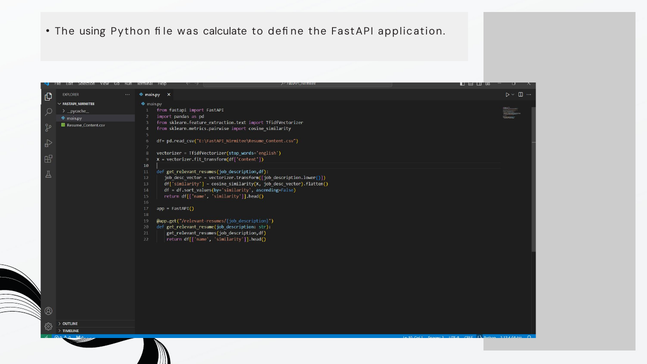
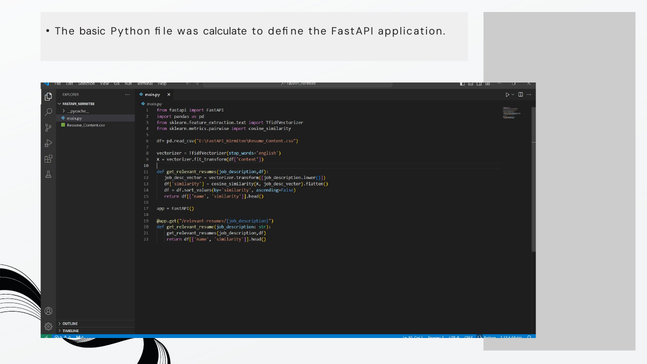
using: using -> basic (93, 31)
